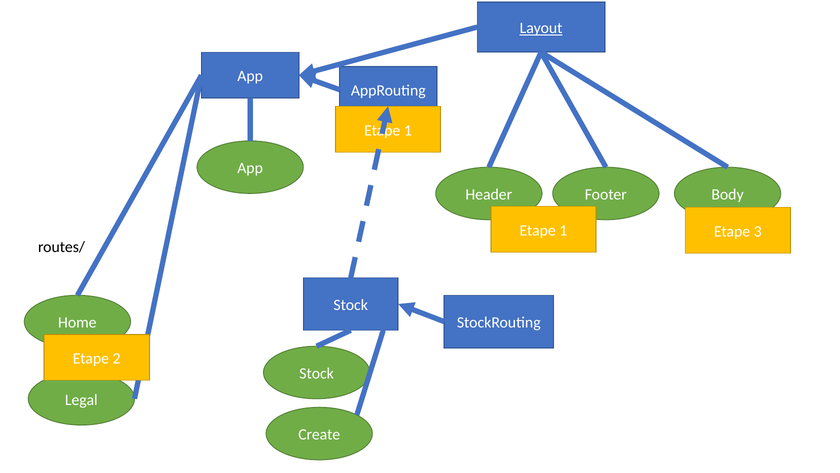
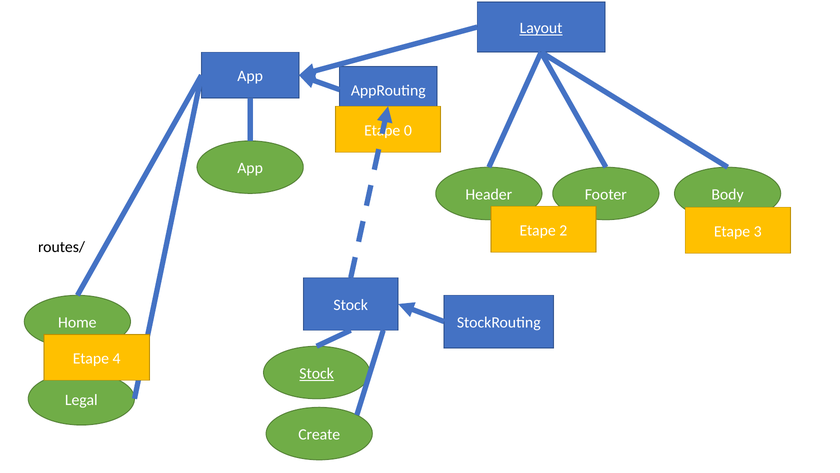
1: 1 -> 0 (408, 130)
1: 1 -> 2 (563, 230)
2: 2 -> 4 (117, 358)
Stock underline: none -> present (317, 373)
